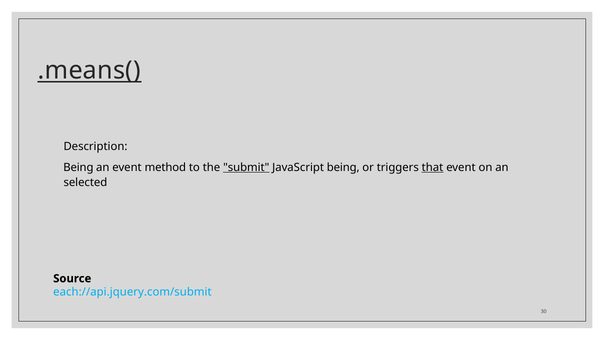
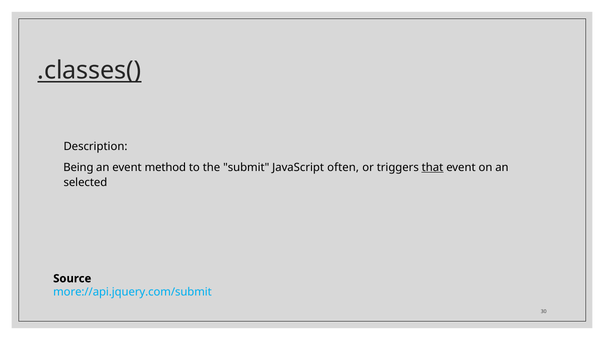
.means(: .means( -> .classes( (89, 70)
submit underline: present -> none (246, 167)
JavaScript being: being -> often (343, 167)
each://api.jquery.com/submit: each://api.jquery.com/submit -> more://api.jquery.com/submit (132, 292)
